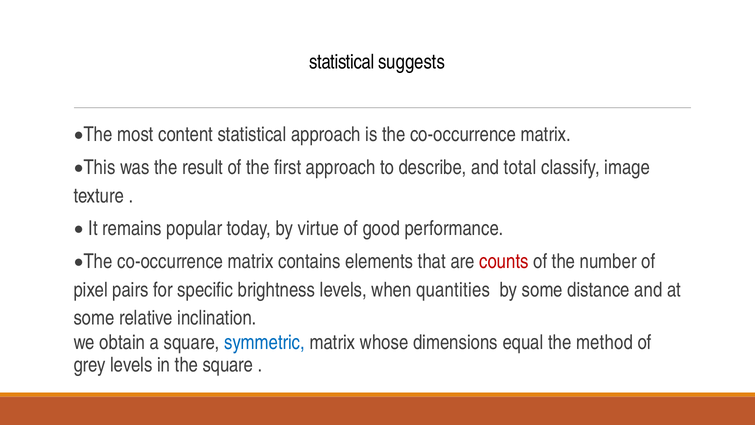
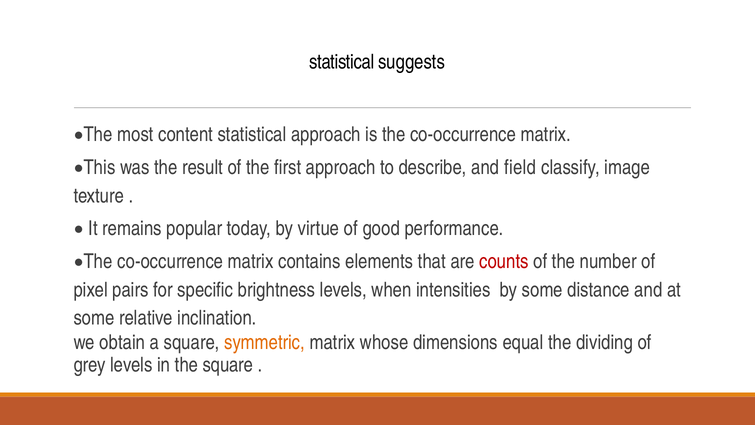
total: total -> field (520, 167)
quantities: quantities -> intensities (453, 290)
symmetric colour: blue -> orange (265, 342)
method: method -> dividing (605, 342)
